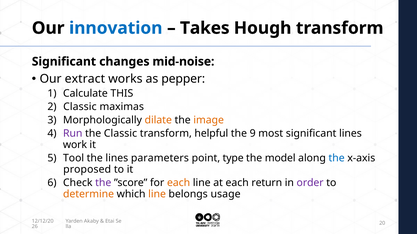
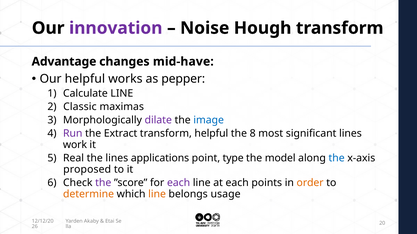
innovation colour: blue -> purple (116, 28)
Takes: Takes -> Noise (205, 28)
Significant: Significant -> Advantage (64, 62)
mid-noise: mid-noise -> mid-have (183, 62)
Our extract: extract -> helpful (85, 79)
Calculate THIS: THIS -> LINE (122, 94)
dilate colour: orange -> purple (158, 120)
image colour: orange -> blue (209, 120)
the Classic: Classic -> Extract (121, 134)
9: 9 -> 8 (253, 134)
Tool: Tool -> Real (74, 158)
parameters: parameters -> applications (160, 158)
each colour: orange -> purple (179, 183)
return: return -> points (267, 183)
order colour: purple -> orange (310, 183)
